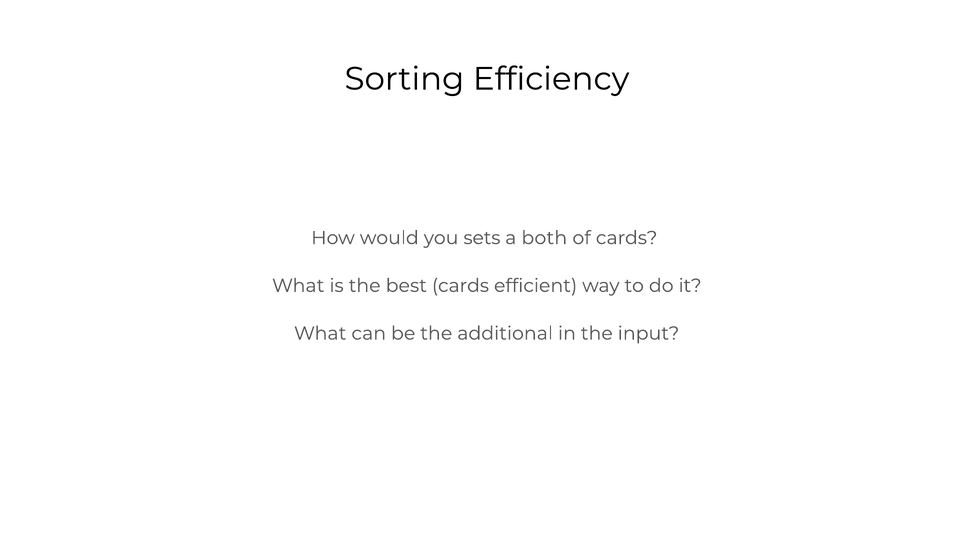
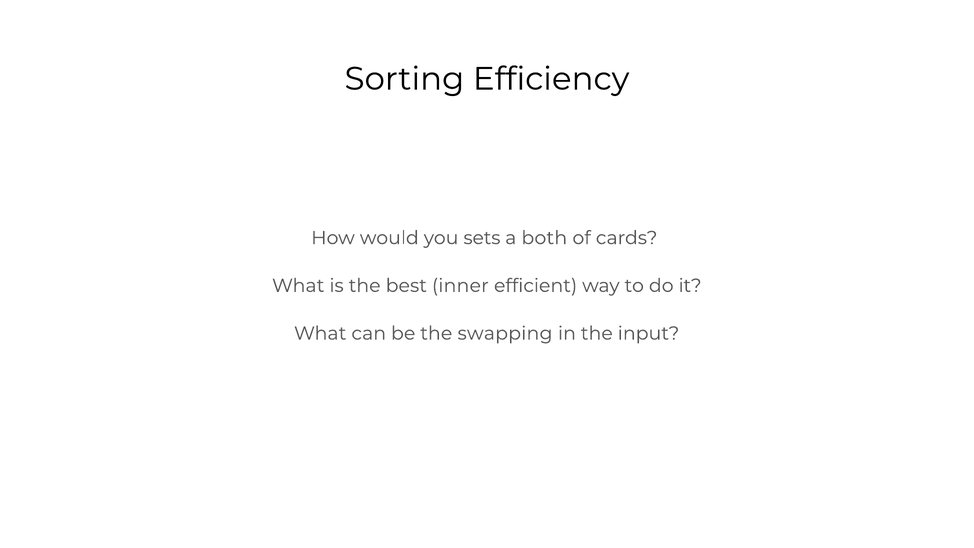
best cards: cards -> inner (460, 286)
additional: additional -> swapping (505, 333)
